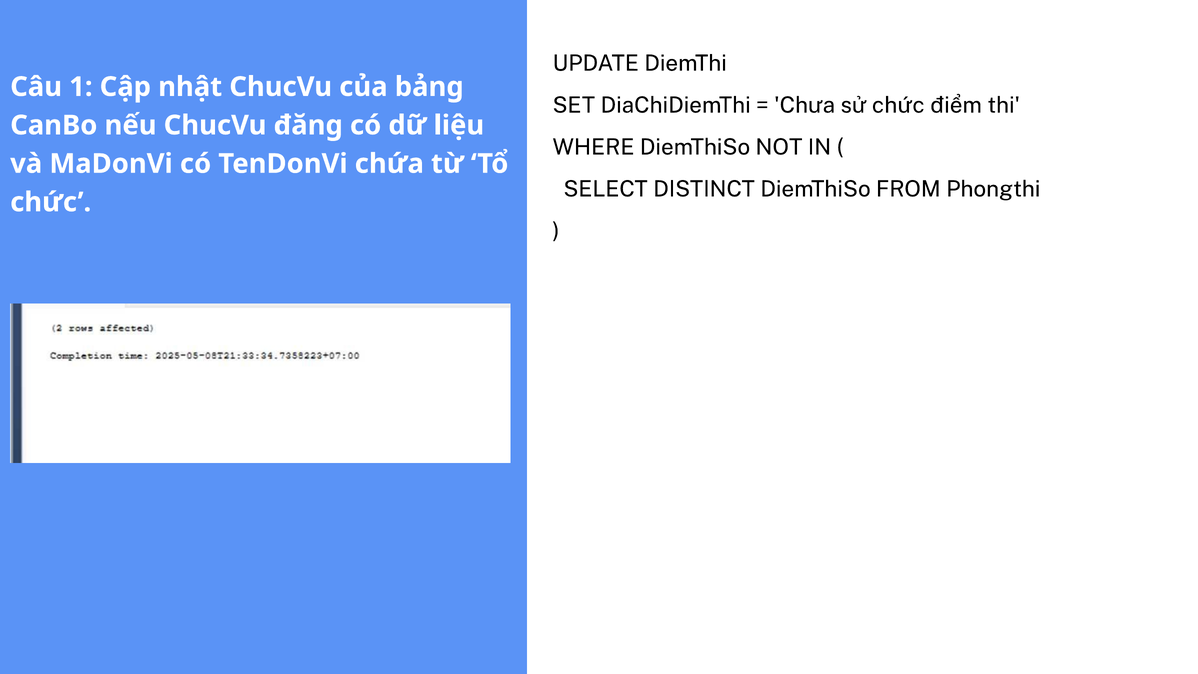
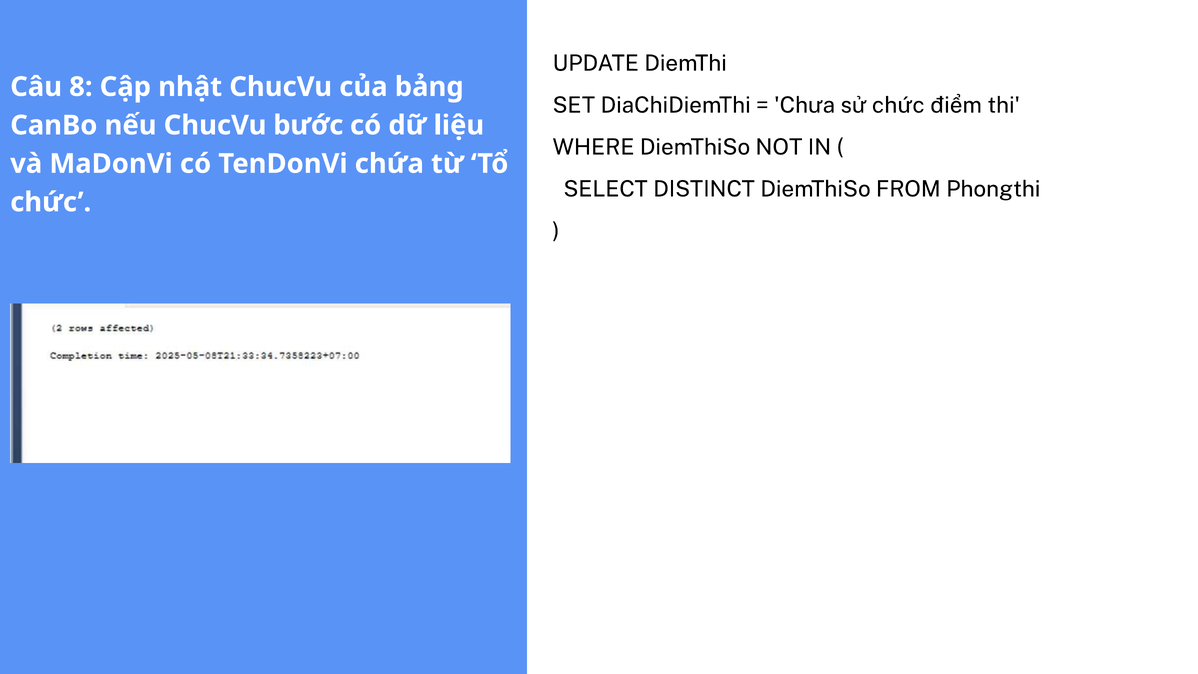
1: 1 -> 8 (81, 87)
đăng: đăng -> bước (308, 125)
